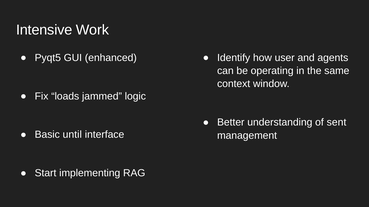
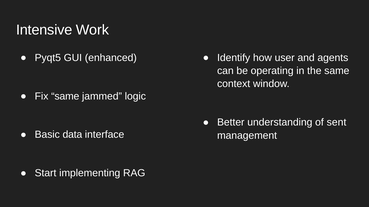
Fix loads: loads -> same (65, 96)
until: until -> data (72, 135)
